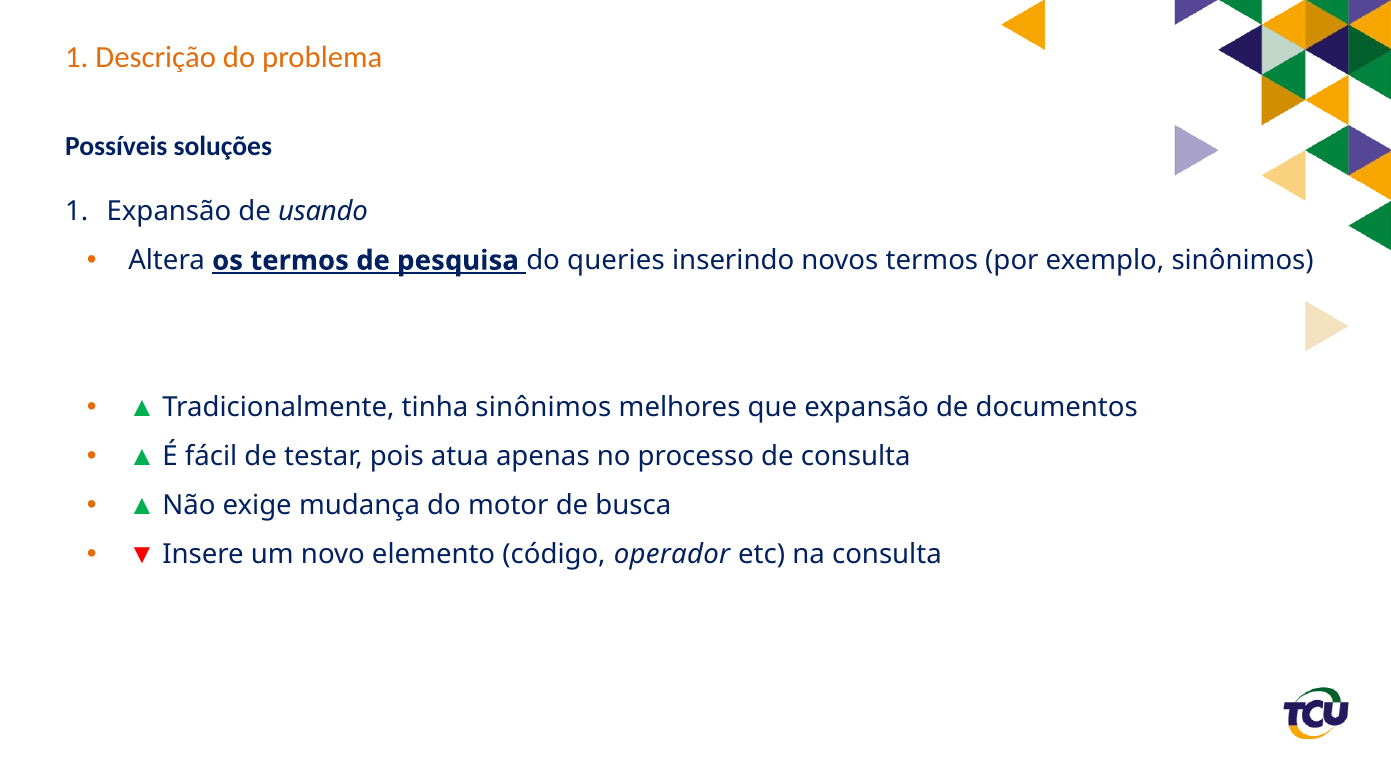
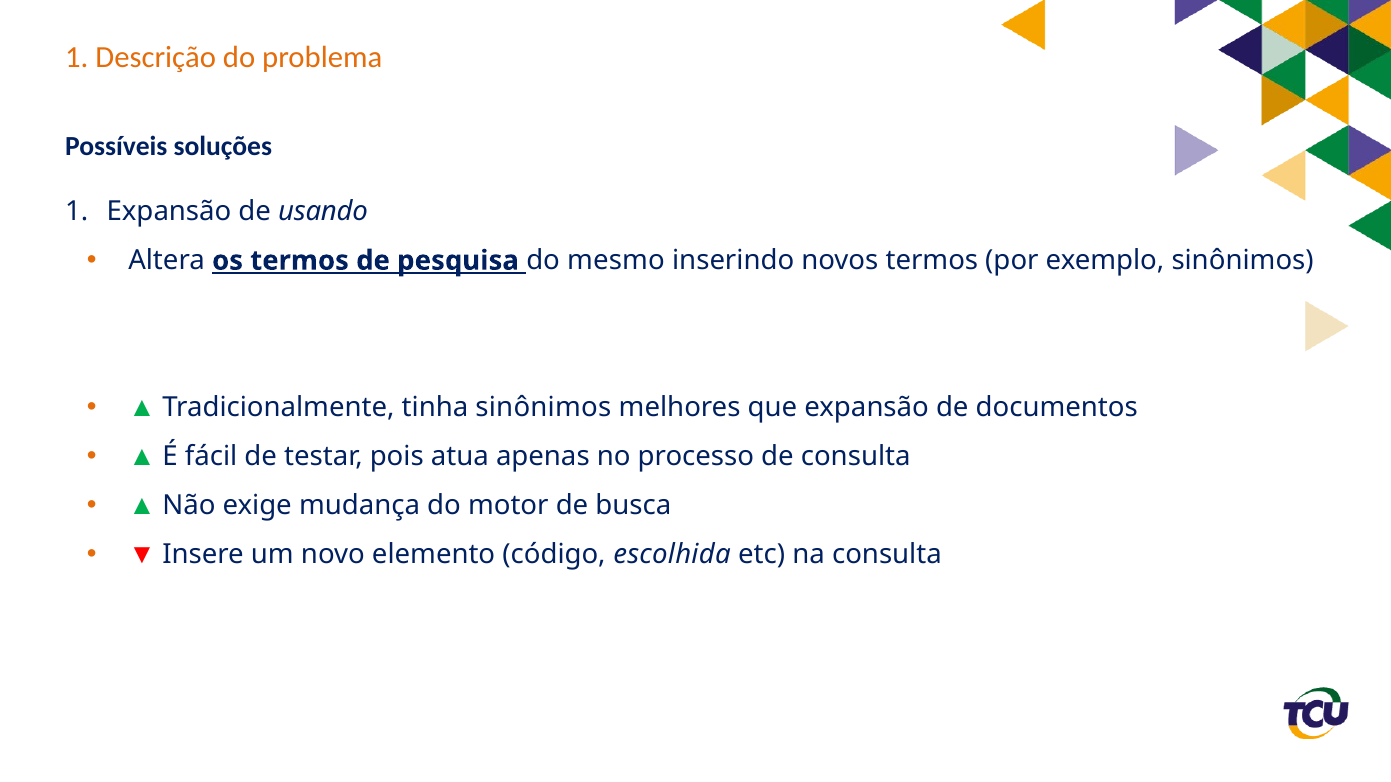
queries: queries -> mesmo (616, 261)
operador: operador -> escolhida (672, 555)
